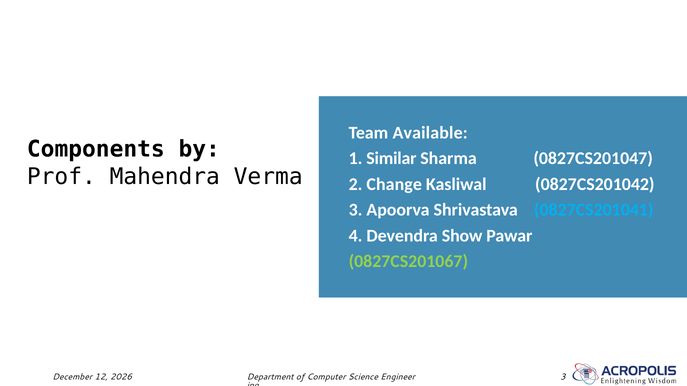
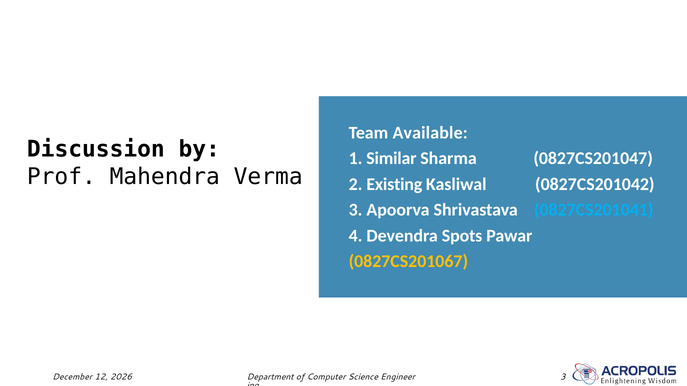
Components: Components -> Discussion (96, 150)
Change: Change -> Existing (394, 184)
Show: Show -> Spots (462, 236)
0827CS201067 colour: light green -> yellow (408, 262)
